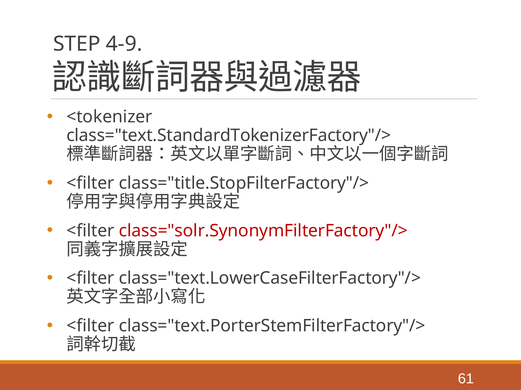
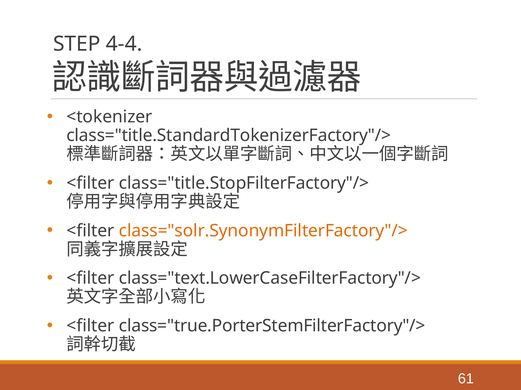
4-9: 4-9 -> 4-4 (124, 44)
class="text.StandardTokenizerFactory"/>: class="text.StandardTokenizerFactory"/> -> class="title.StandardTokenizerFactory"/> (229, 136)
class="solr.SynonymFilterFactory"/> colour: red -> orange (263, 231)
class="text.PorterStemFilterFactory"/>: class="text.PorterStemFilterFactory"/> -> class="true.PorterStemFilterFactory"/> (272, 326)
